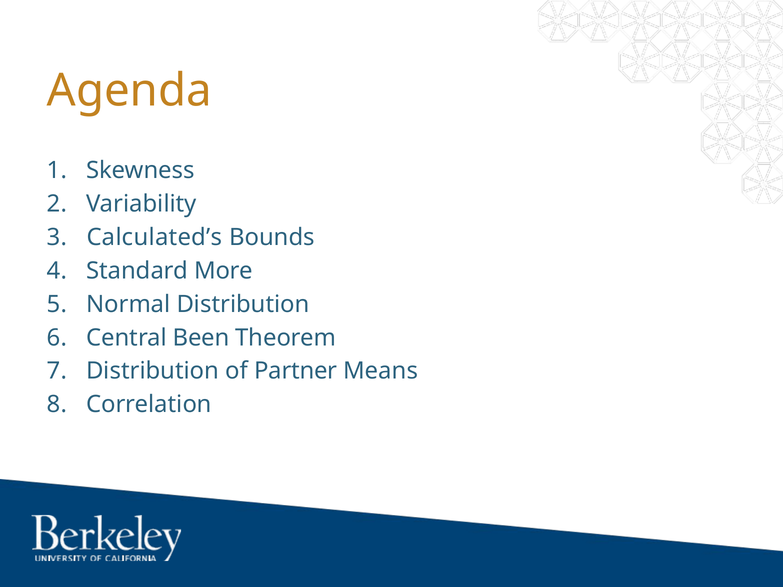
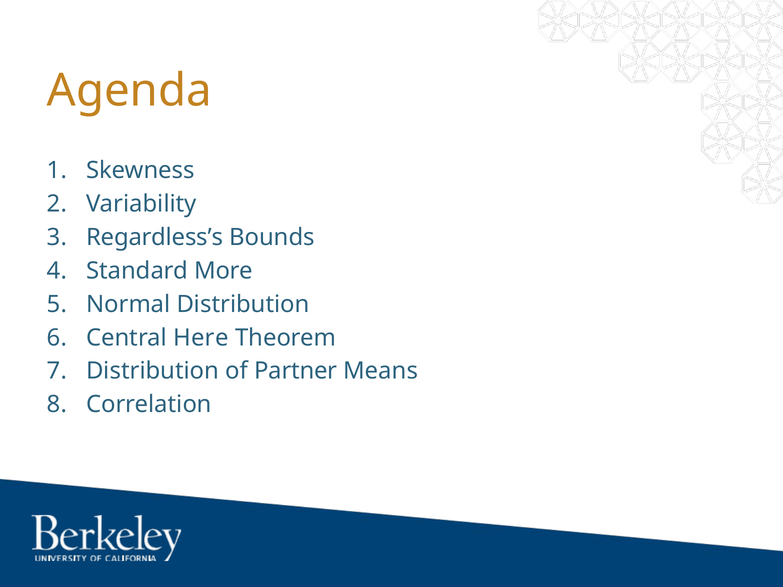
Calculated’s: Calculated’s -> Regardless’s (155, 237)
Been: Been -> Here (201, 338)
